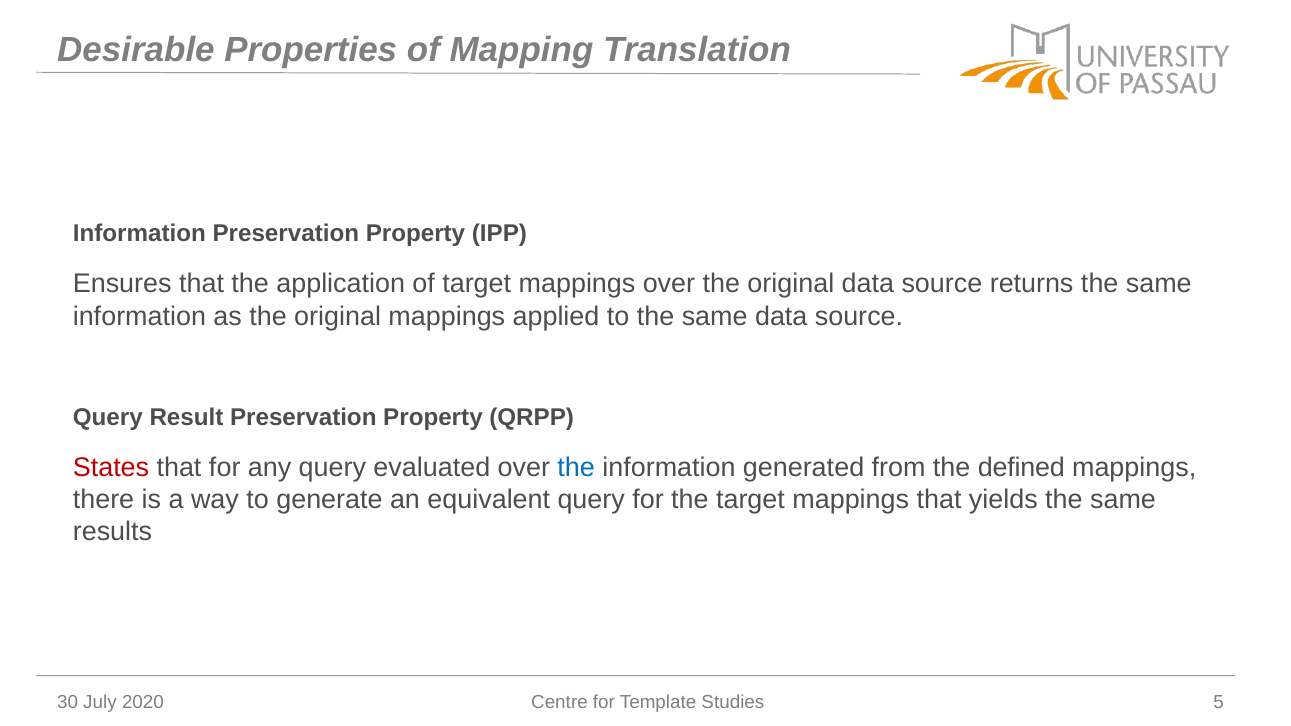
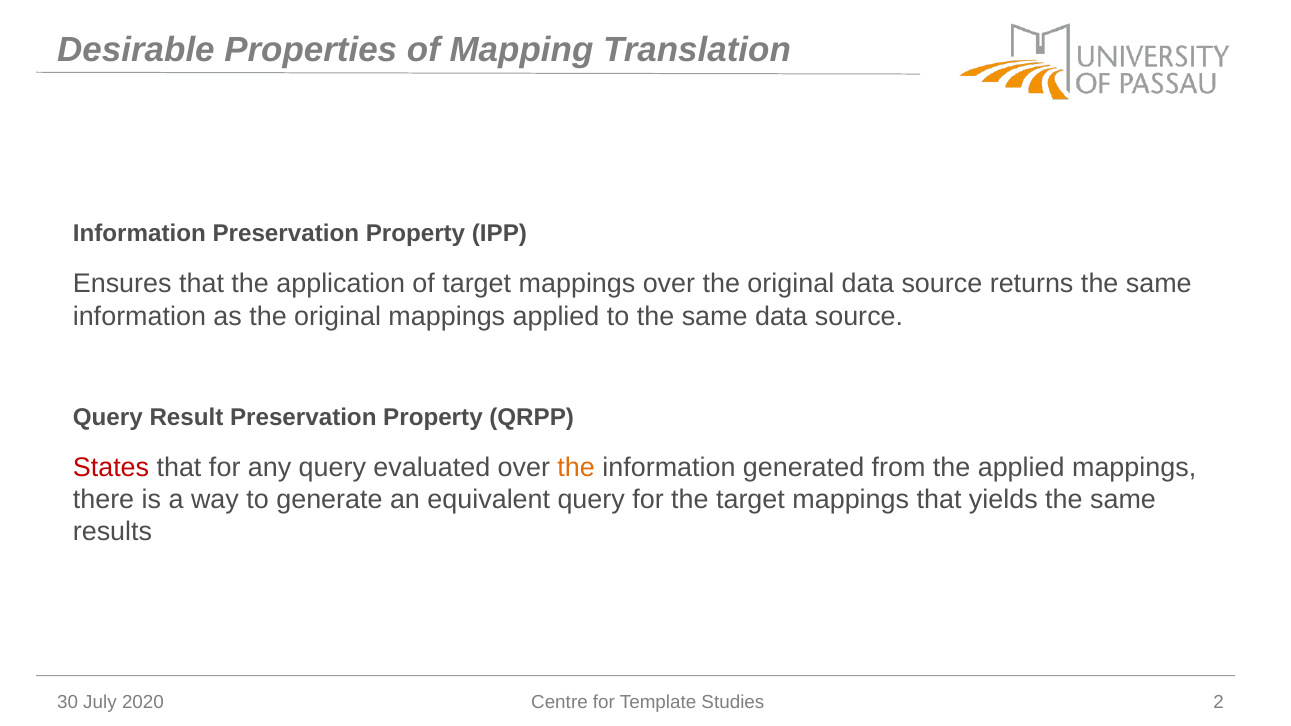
the colour: blue -> orange (576, 468)
the defined: defined -> applied (1021, 468)
5: 5 -> 2 (1218, 703)
